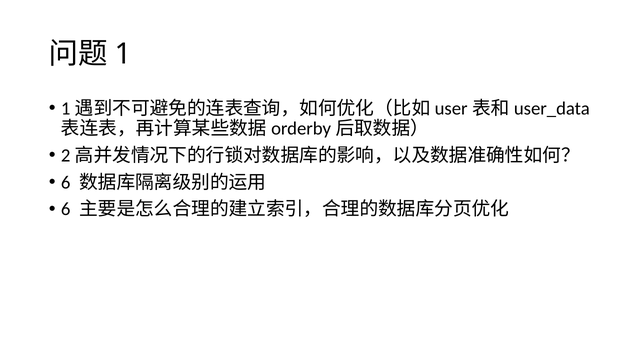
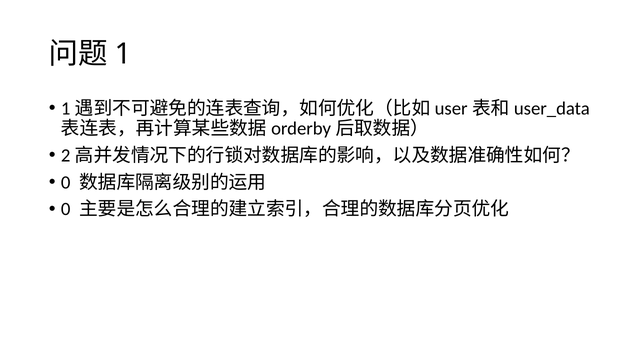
6: 6 -> 0 (66, 182)
6: 6 -> 0 (66, 209)
